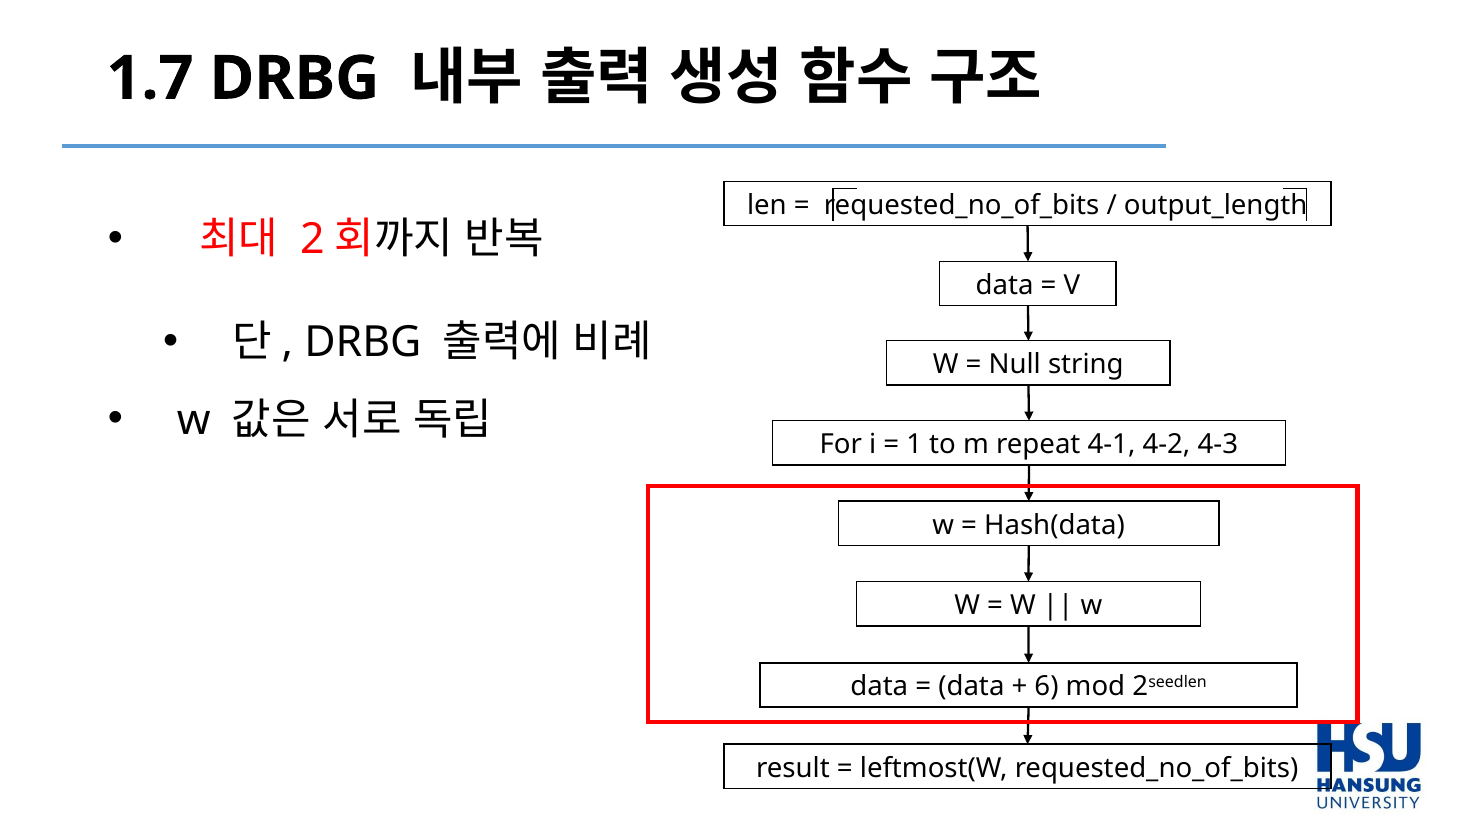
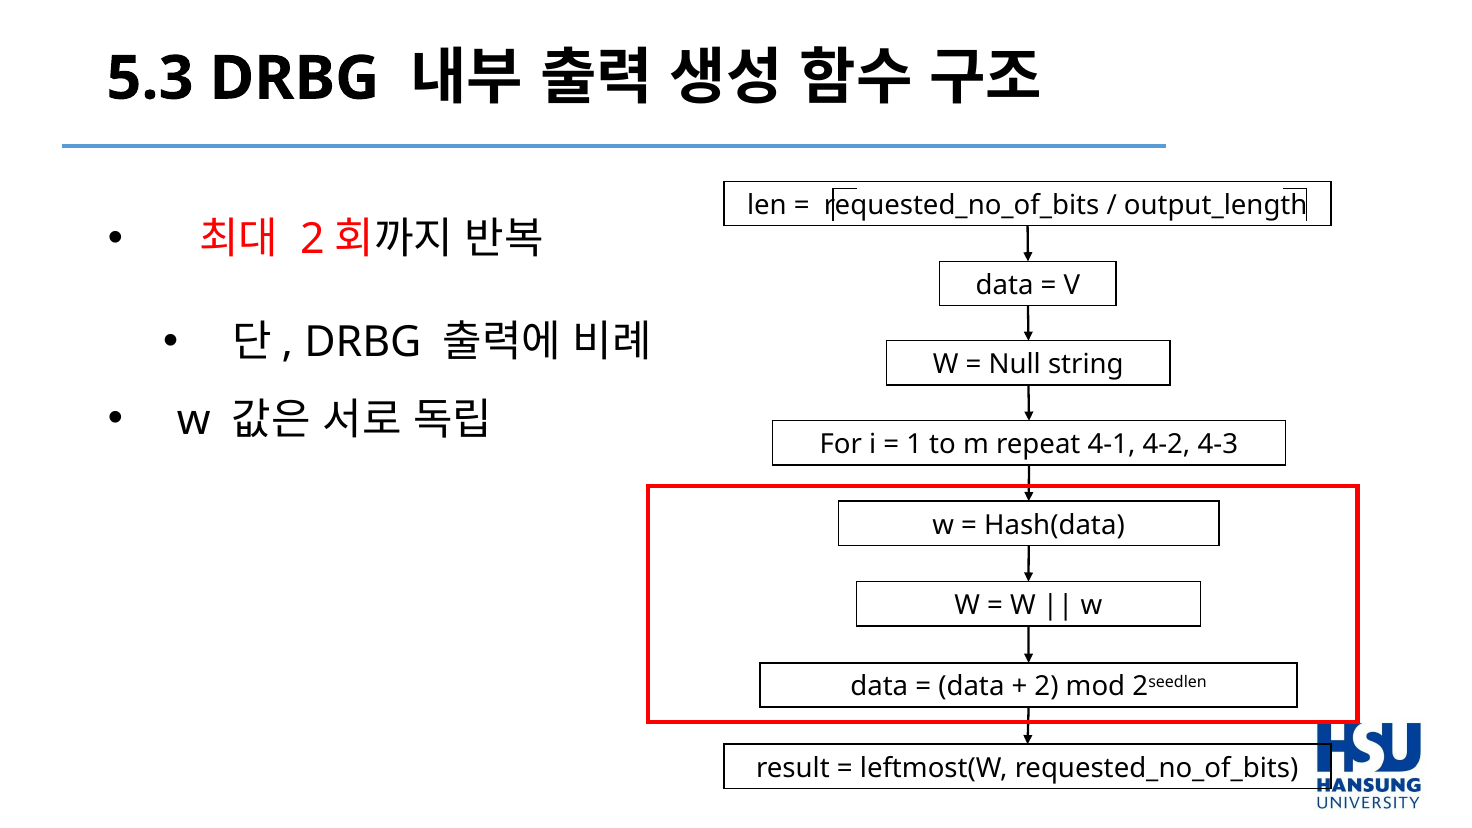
1.7: 1.7 -> 5.3 (150, 79)
6: 6 -> 2 (1046, 687)
